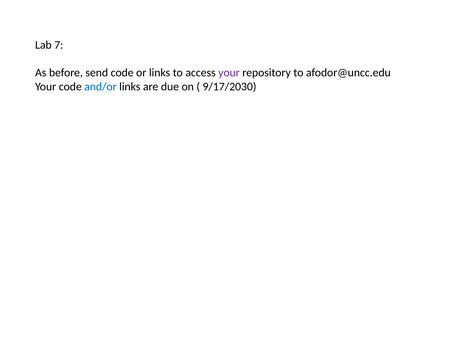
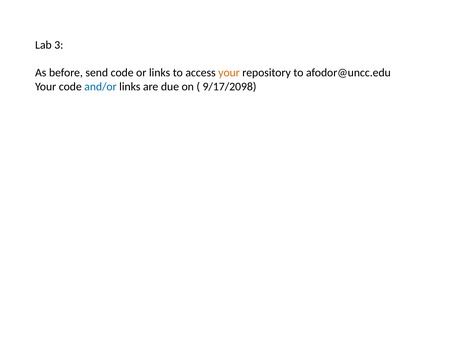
7: 7 -> 3 (59, 45)
your colour: purple -> orange (229, 73)
9/17/2030: 9/17/2030 -> 9/17/2098 (229, 87)
